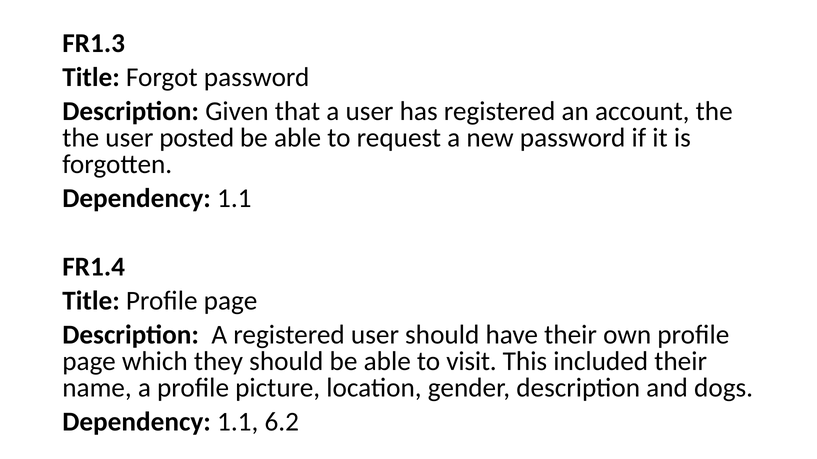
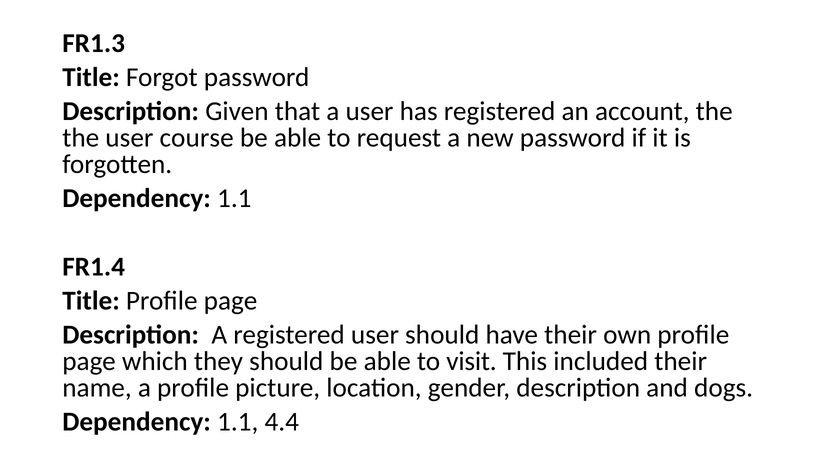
posted: posted -> course (197, 138)
6.2: 6.2 -> 4.4 (282, 422)
